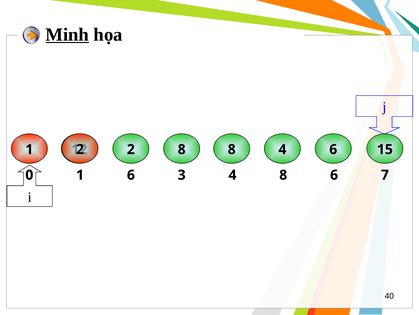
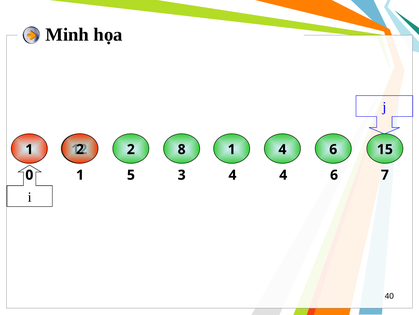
Minh underline: present -> none (67, 34)
8 8: 8 -> 1 (232, 149)
1 6: 6 -> 5 (131, 175)
4 8: 8 -> 4 (283, 175)
